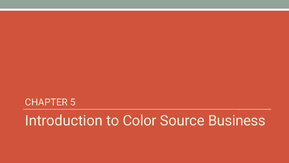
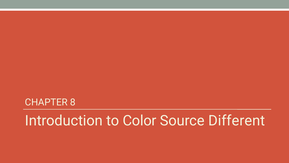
5: 5 -> 8 (73, 102)
Business: Business -> Different (237, 120)
